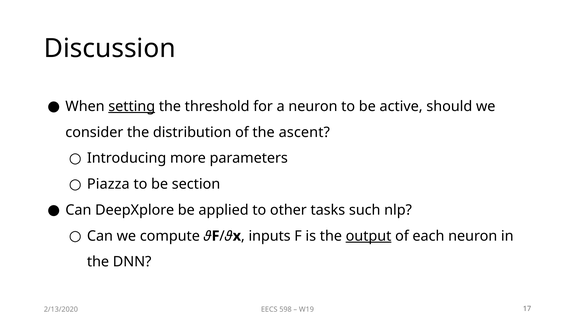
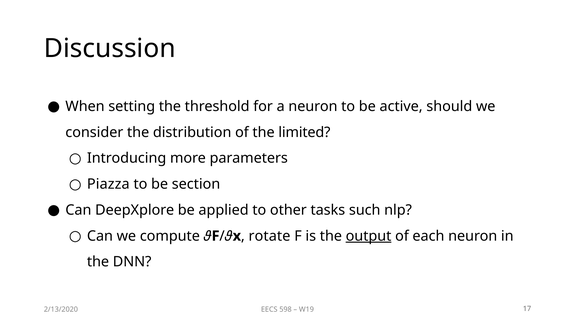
setting underline: present -> none (132, 106)
ascent: ascent -> limited (304, 132)
inputs: inputs -> rotate (269, 236)
